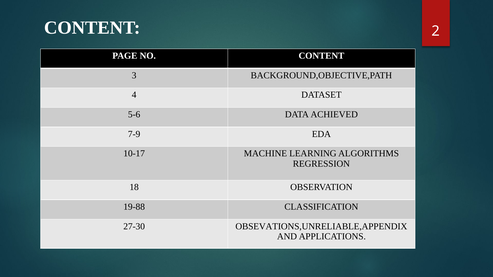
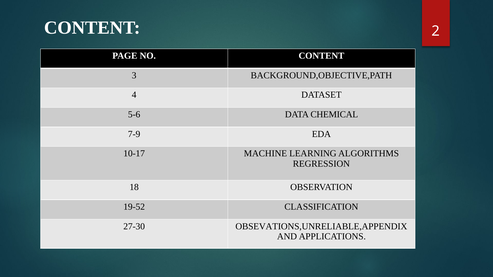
ACHIEVED: ACHIEVED -> CHEMICAL (334, 115)
19-88: 19-88 -> 19-52 (134, 207)
